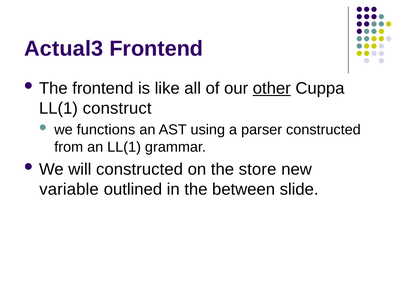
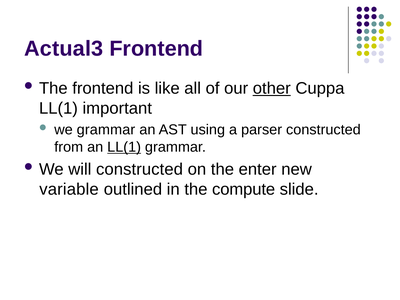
construct: construct -> important (117, 108)
we functions: functions -> grammar (106, 130)
LL(1 underline: none -> present (124, 147)
store: store -> enter (258, 169)
between: between -> compute (244, 189)
